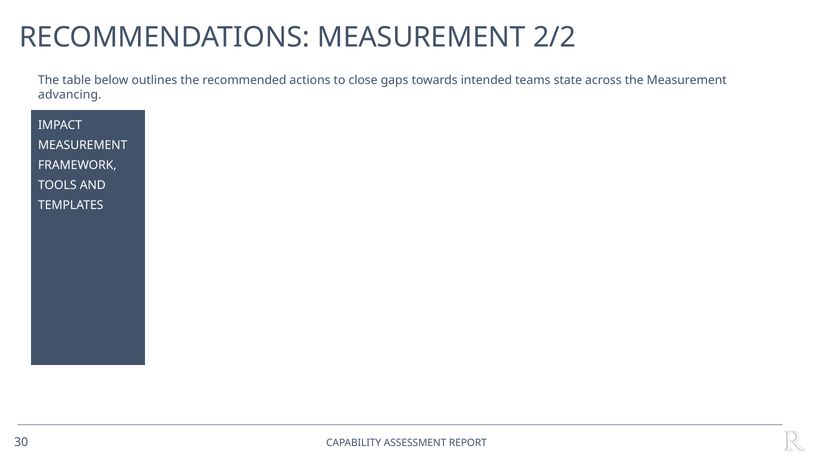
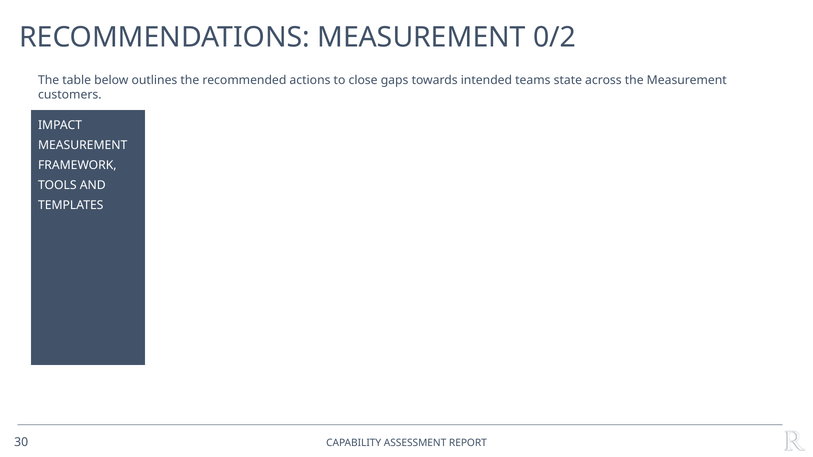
2/2: 2/2 -> 0/2 (555, 38)
advancing: advancing -> customers (70, 95)
